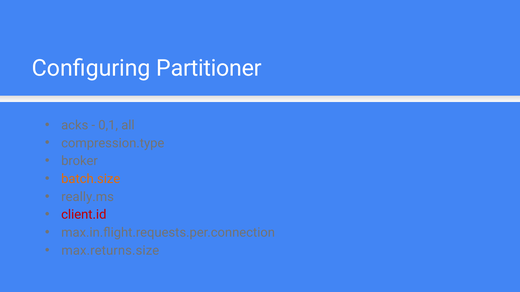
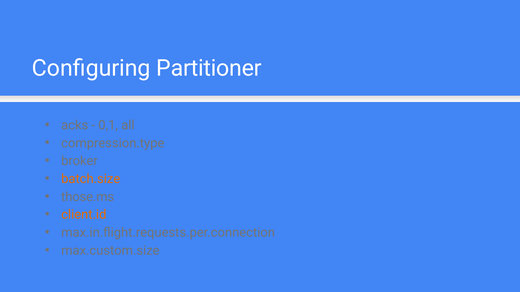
really.ms: really.ms -> those.ms (88, 197)
client.id colour: red -> orange (84, 215)
max.returns.size: max.returns.size -> max.custom.size (110, 251)
